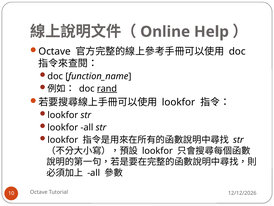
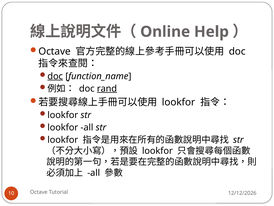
doc underline: none -> present (55, 76)
